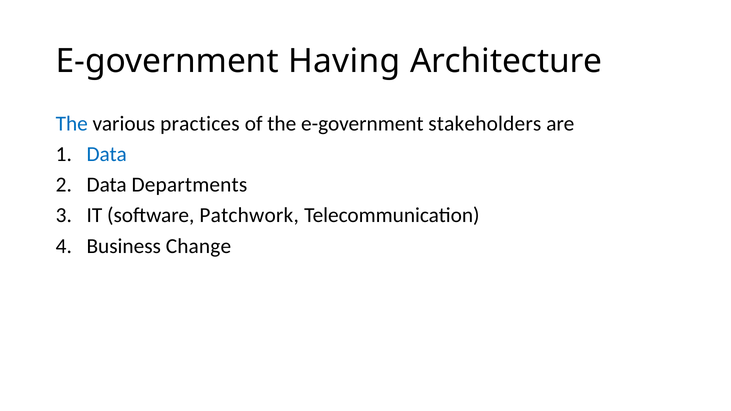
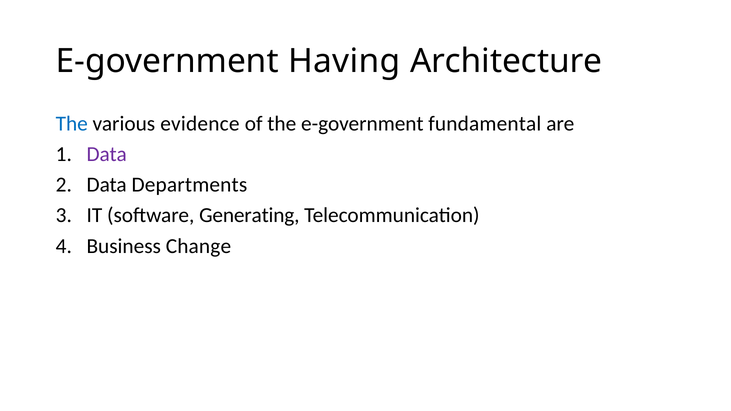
practices: practices -> evidence (200, 124)
stakeholders: stakeholders -> fundamental (485, 124)
Data colour: blue -> purple (107, 154)
Patchwork: Patchwork -> Generating (249, 216)
